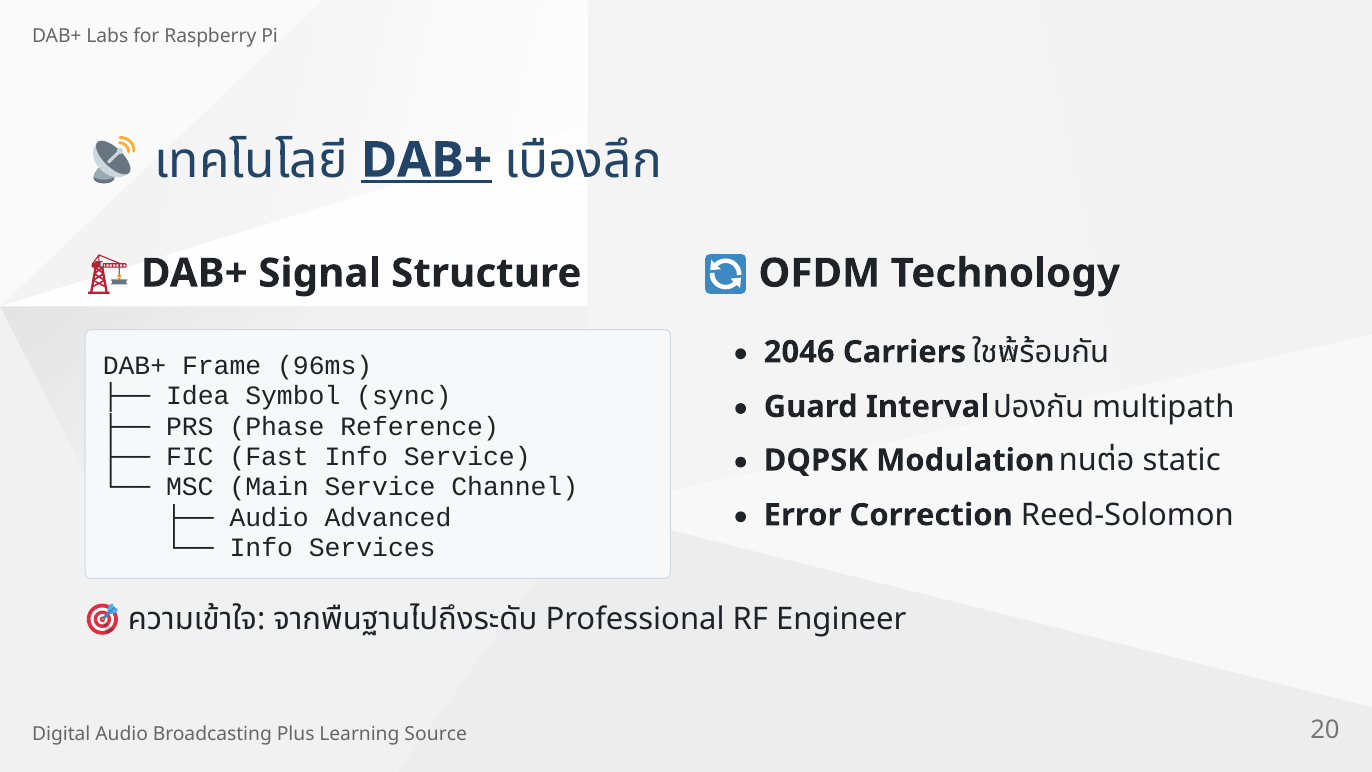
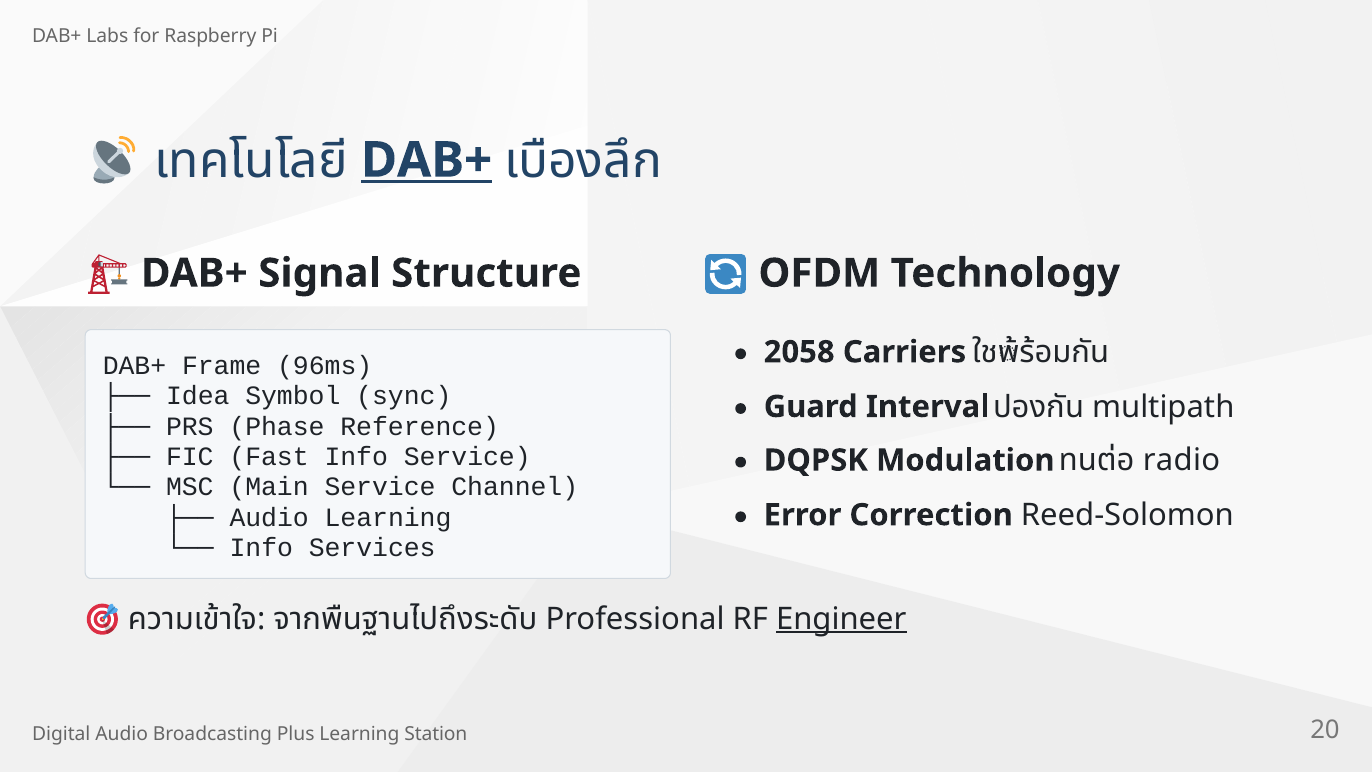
2046: 2046 -> 2058 (799, 352)
static: static -> radio (1182, 460)
Audio Advanced: Advanced -> Learning (388, 518)
Engineer underline: none -> present (841, 619)
Source: Source -> Station (436, 734)
